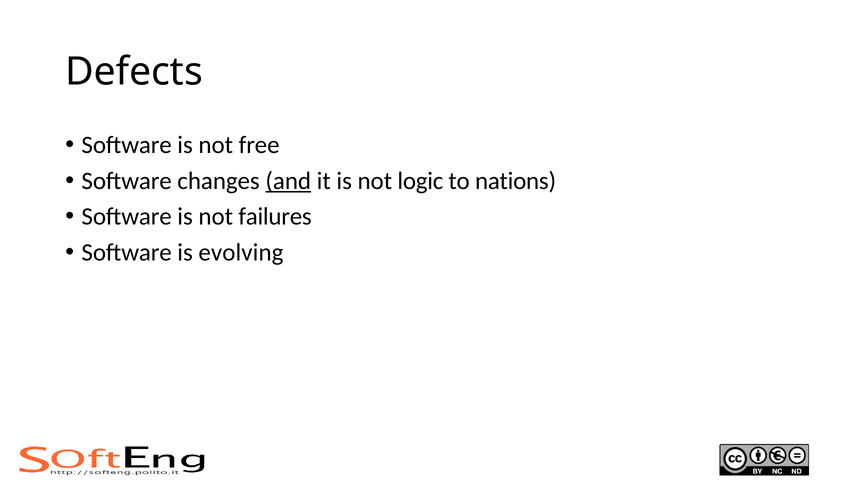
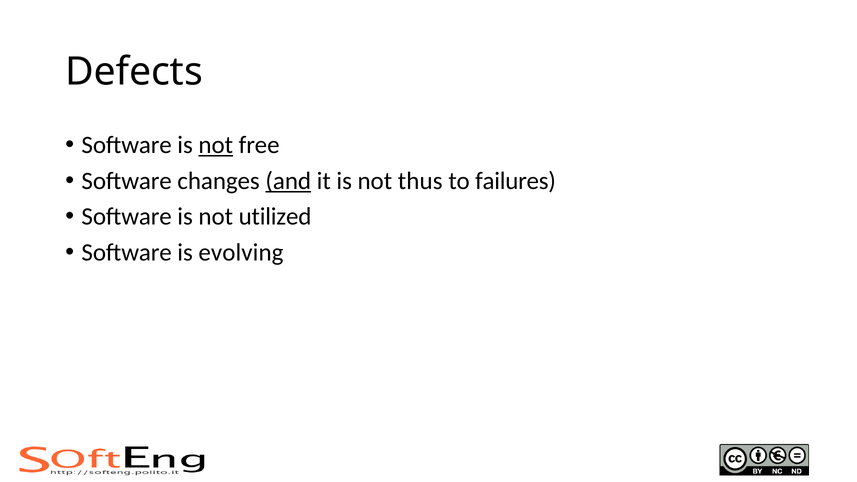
not underline: none -> present (216, 145)
logic: logic -> thus (420, 181)
nations: nations -> failures (516, 181)
failures: failures -> utilized (275, 217)
